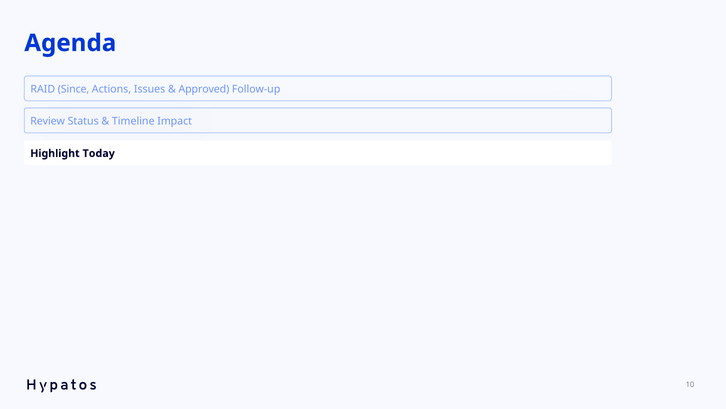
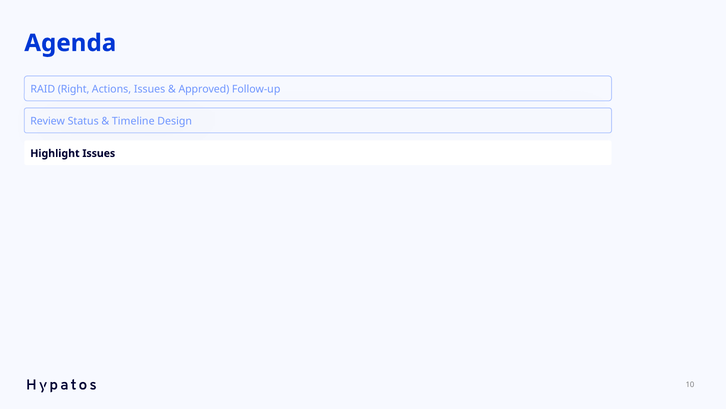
Since: Since -> Right (74, 89)
Impact: Impact -> Design (175, 121)
Highlight Today: Today -> Issues (99, 153)
